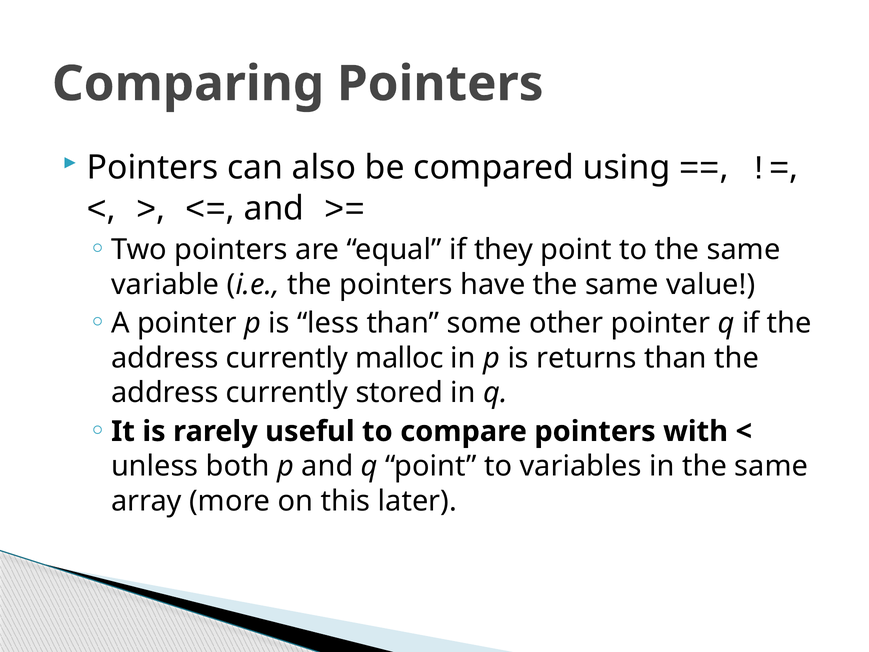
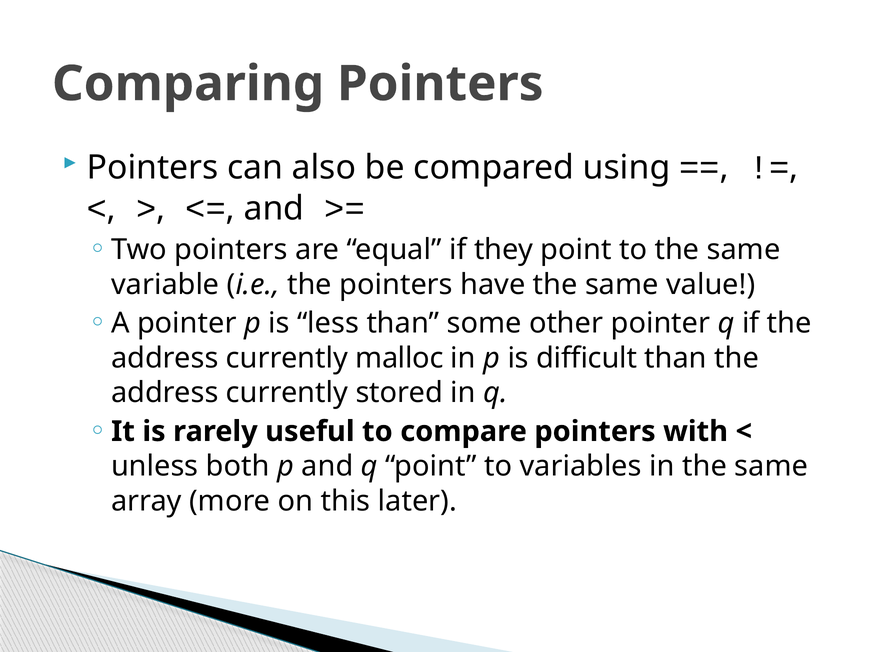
returns: returns -> difficult (587, 358)
